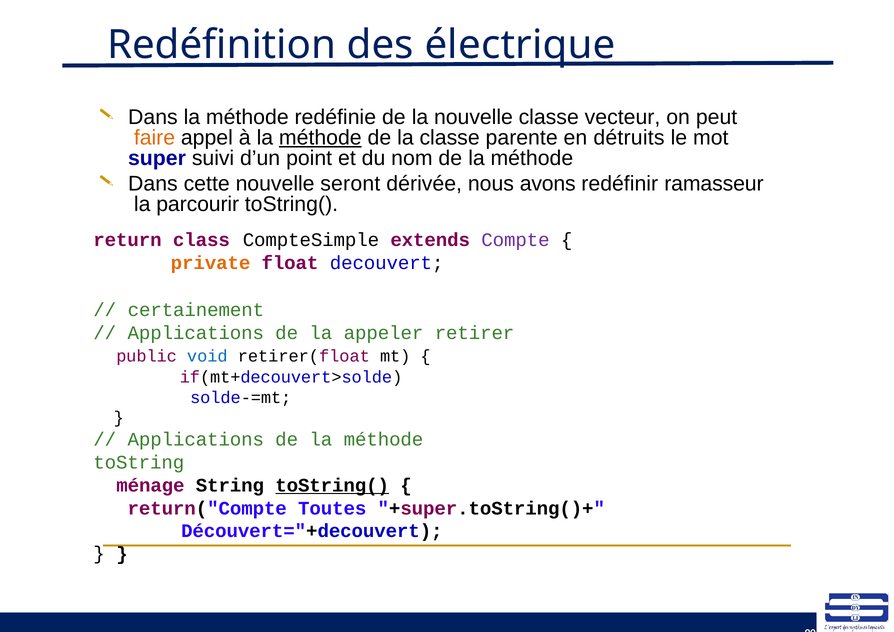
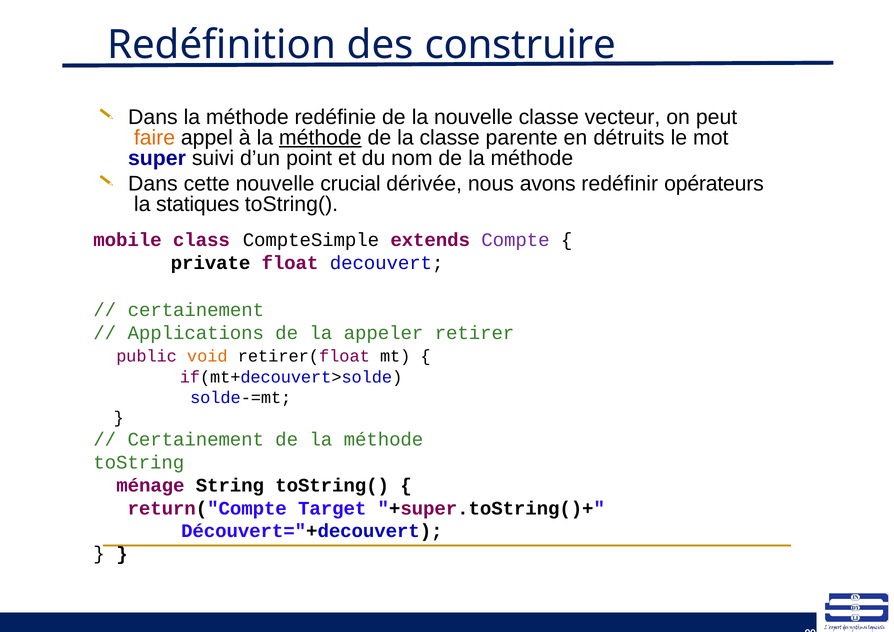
électrique: électrique -> construire (520, 45)
seront: seront -> crucial (350, 184)
ramasseur: ramasseur -> opérateurs (714, 184)
parcourir: parcourir -> statiques (198, 204)
return: return -> mobile (127, 240)
private colour: orange -> black (211, 263)
void colour: blue -> orange (207, 356)
Applications: Applications -> Certainement (196, 439)
toString( underline: present -> none (332, 485)
Toutes: Toutes -> Target (332, 508)
